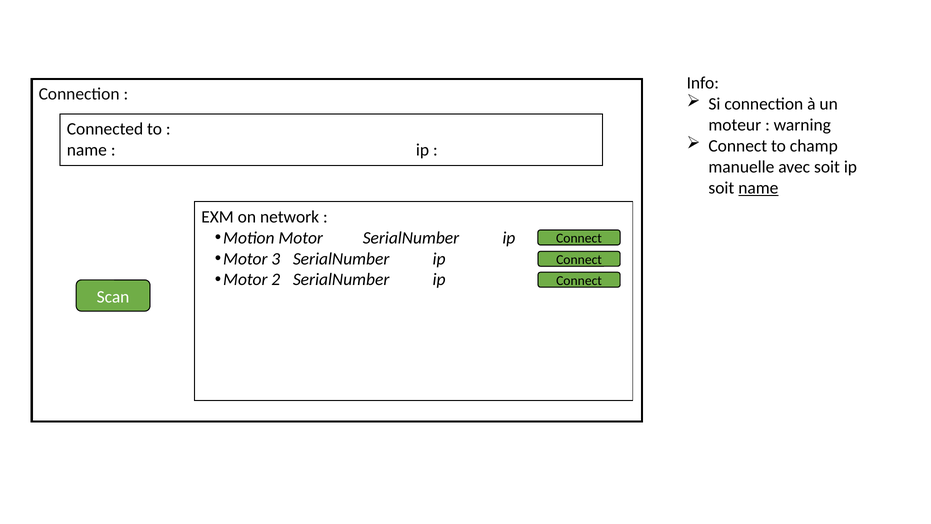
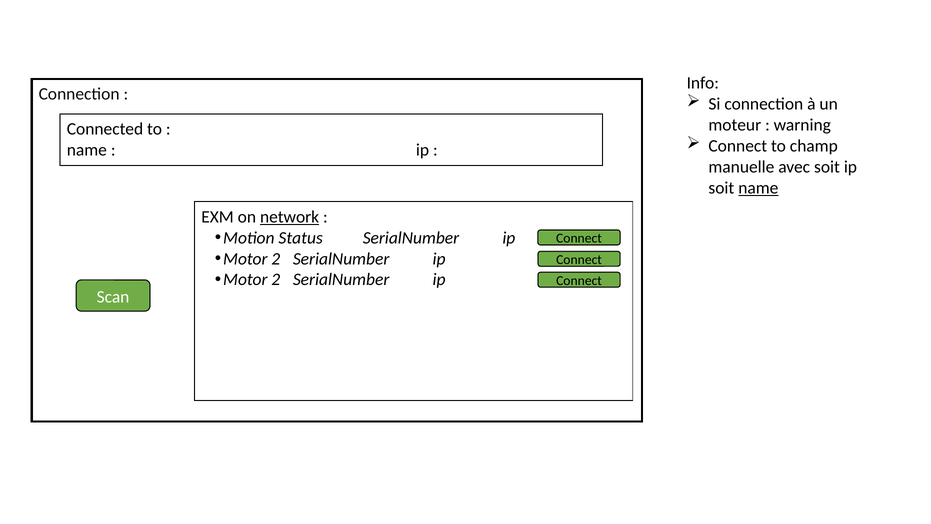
network underline: none -> present (290, 217)
Motion Motor: Motor -> Status (301, 238)
3: 3 -> 2 (276, 259)
